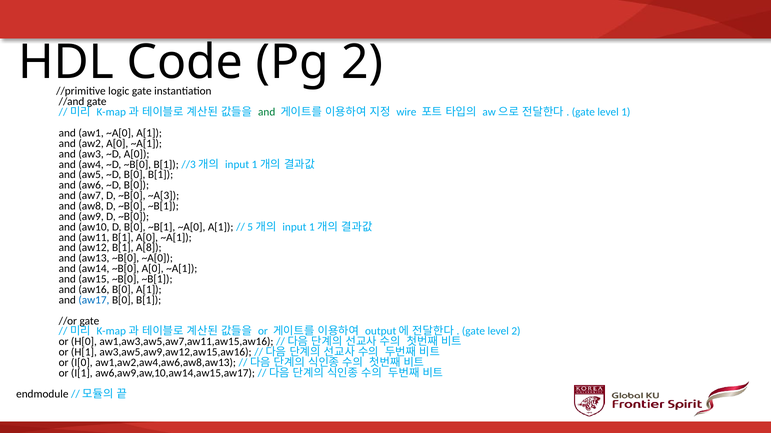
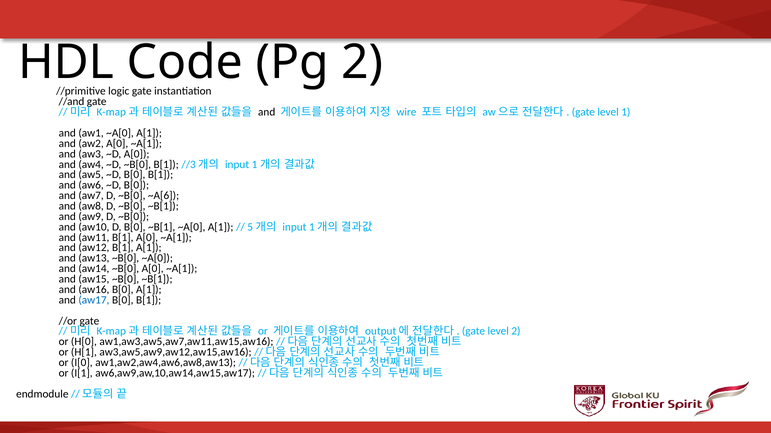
and colour: green -> black (267, 112)
~A[3: ~A[3 -> ~A[6 (164, 196)
B[1 A[8: A[8 -> A[1 (149, 248)
